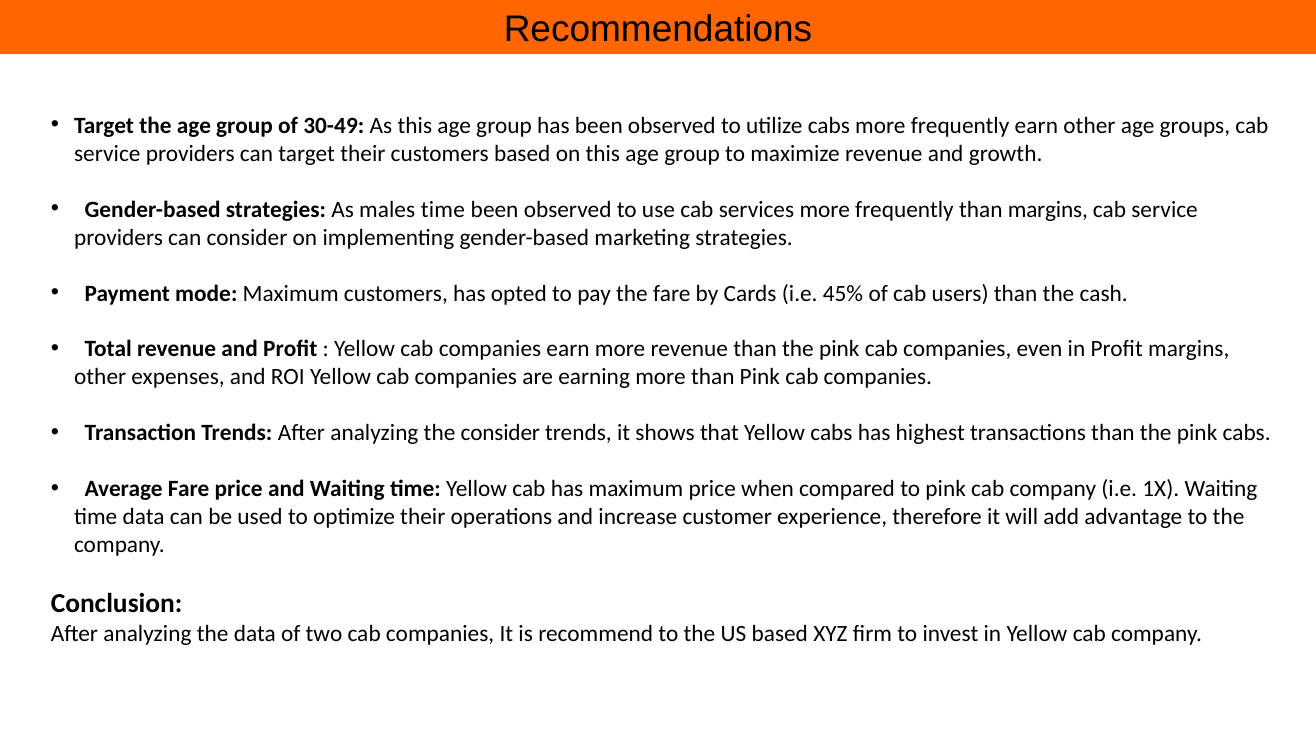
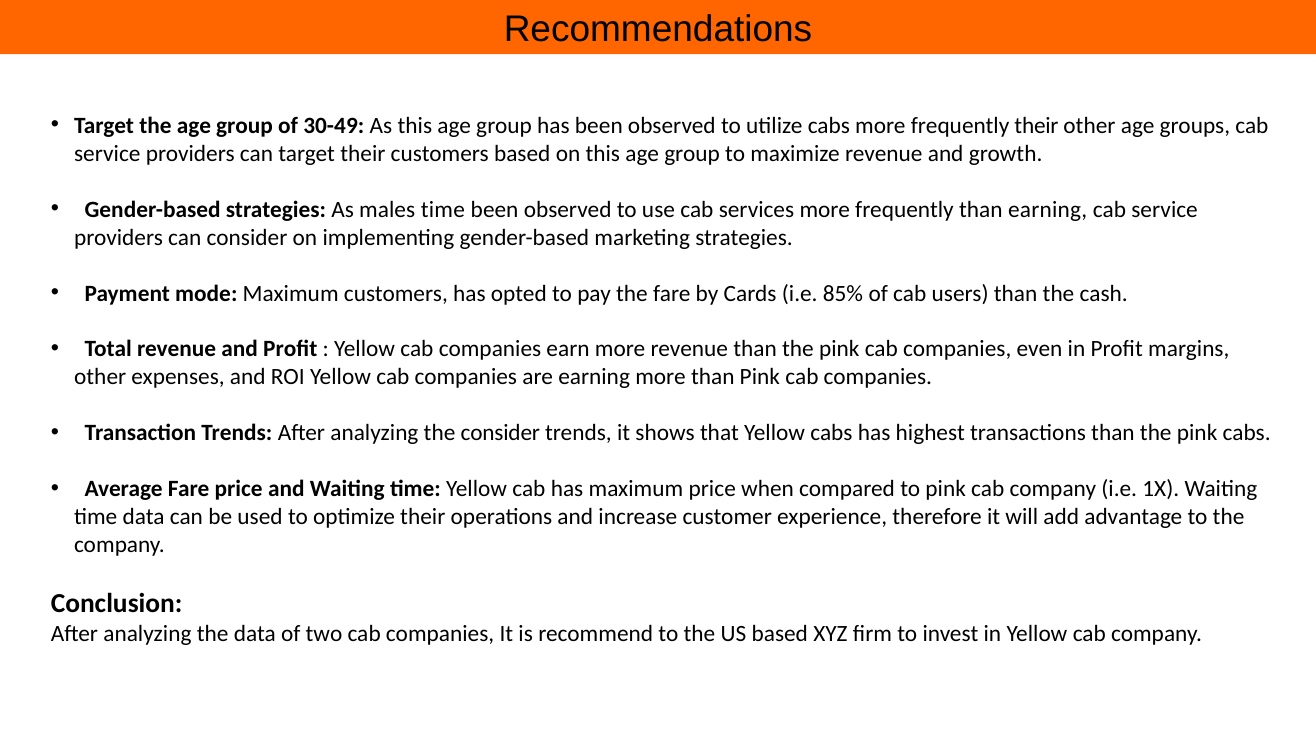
frequently earn: earn -> their (1037, 126)
than margins: margins -> earning (1048, 209)
45%: 45% -> 85% (843, 293)
